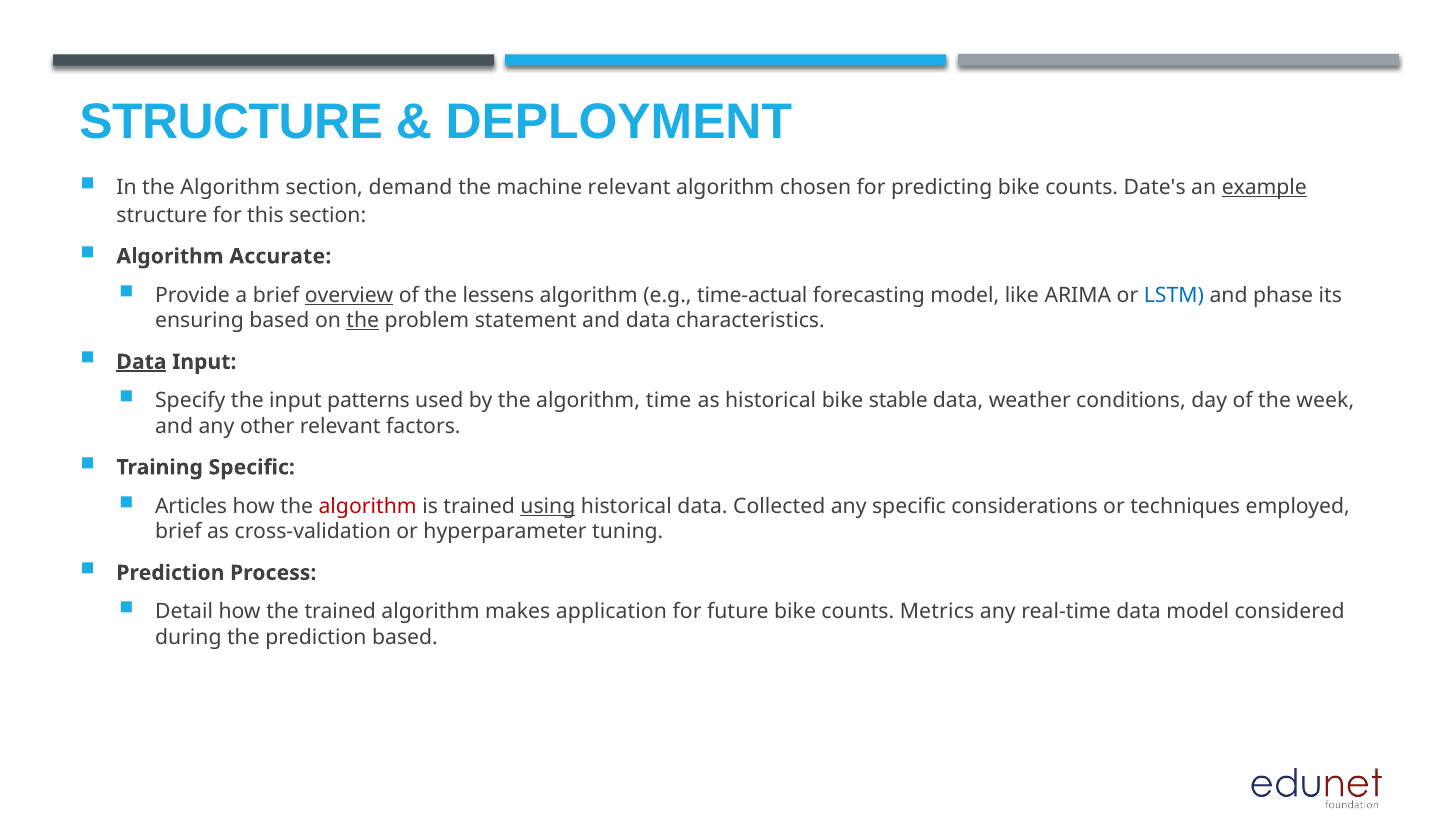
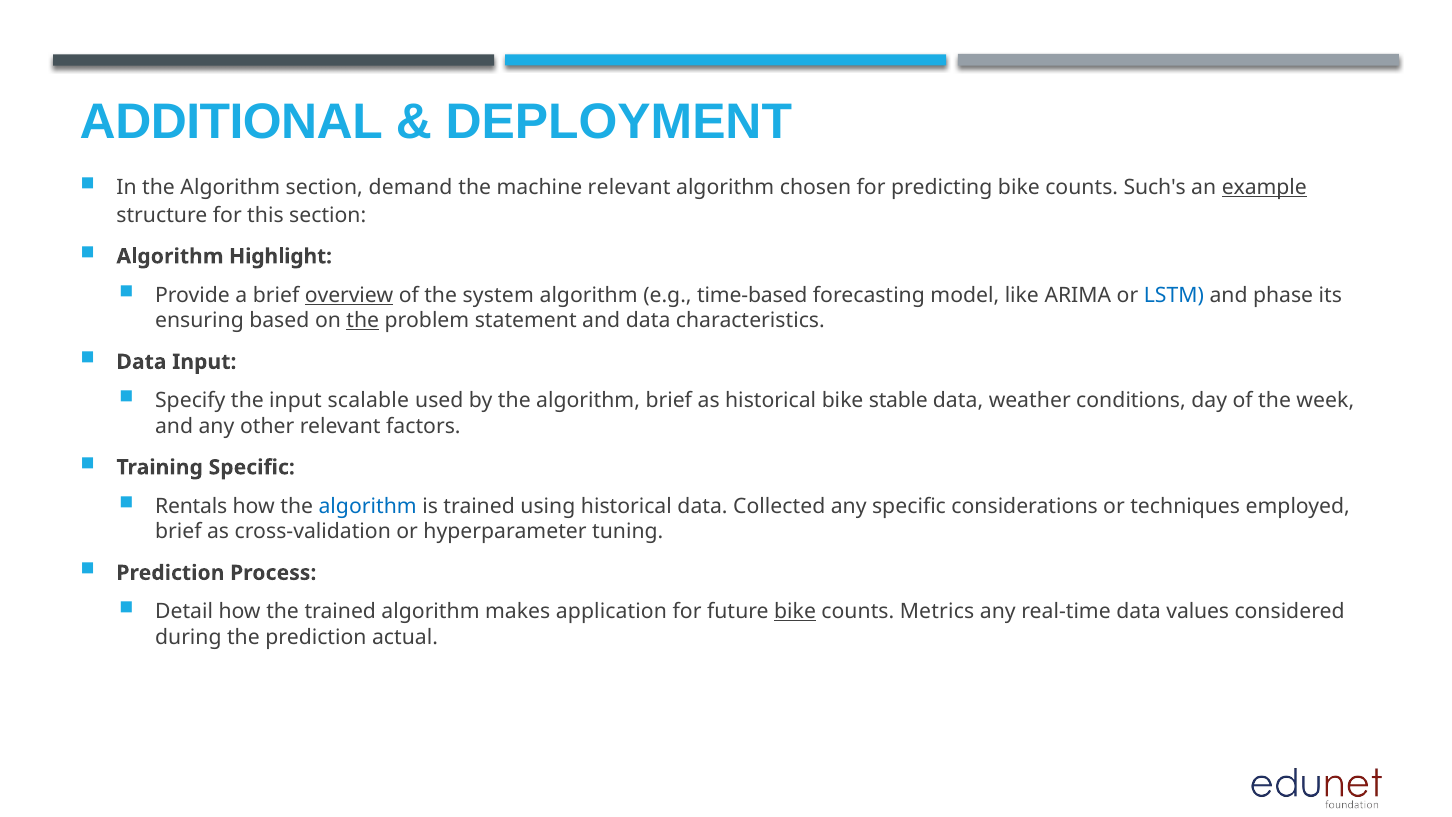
STRUCTURE: STRUCTURE -> ADDITIONAL (231, 122)
Date's: Date's -> Such's (1155, 187)
Accurate: Accurate -> Highlight (281, 256)
lessens: lessens -> system (498, 295)
time-actual: time-actual -> time-based (752, 295)
Data underline: present -> none (141, 362)
patterns: patterns -> scalable (368, 401)
algorithm time: time -> brief (669, 401)
Articles: Articles -> Rentals (191, 506)
algorithm colour: red -> blue (368, 506)
using underline: present -> none (548, 506)
bike underline: none -> present (795, 611)
data model: model -> values (1198, 611)
prediction based: based -> actual (405, 637)
